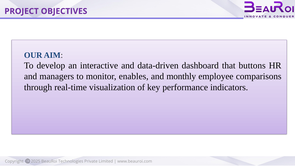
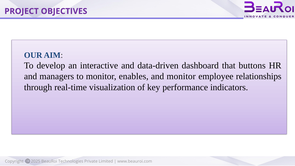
and monthly: monthly -> monitor (181, 76)
comparisons: comparisons -> relationships (259, 76)
